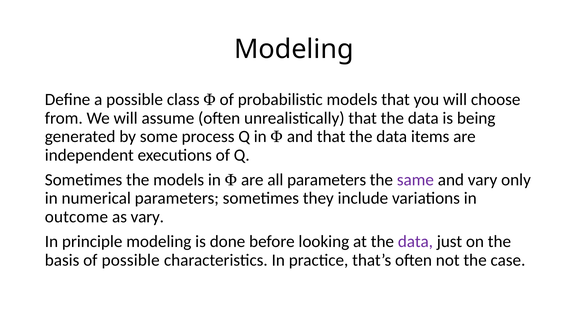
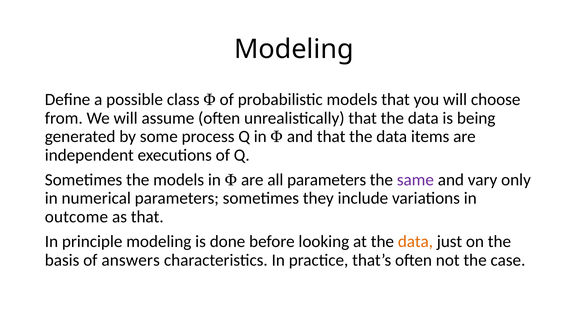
as vary: vary -> that (147, 217)
data colour: purple -> orange (415, 241)
of possible: possible -> answers (131, 260)
